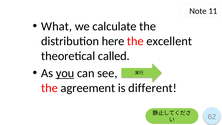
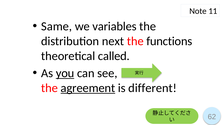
What: What -> Same (57, 26)
calculate: calculate -> variables (115, 26)
here: here -> next (113, 41)
excellent: excellent -> functions (169, 41)
agreement underline: none -> present (88, 88)
